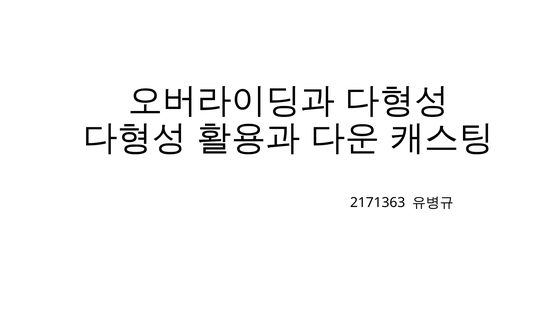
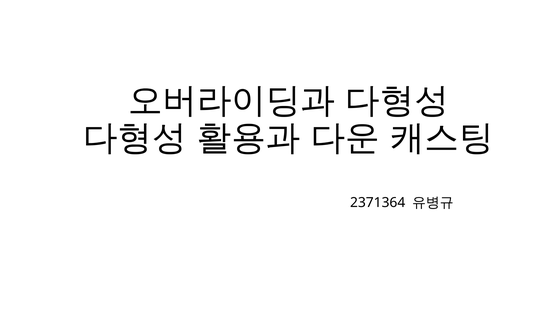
2171363: 2171363 -> 2371364 (378, 202)
